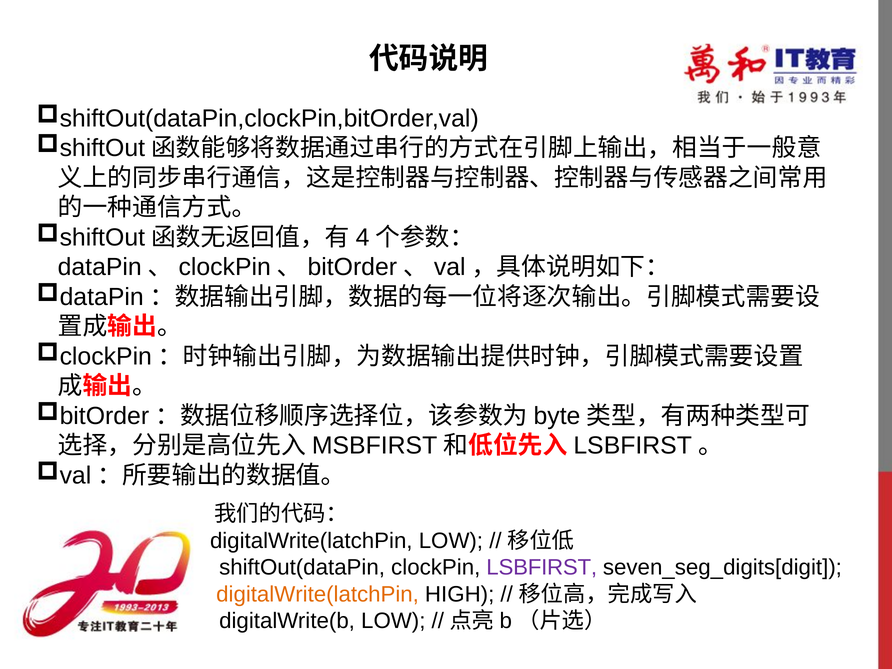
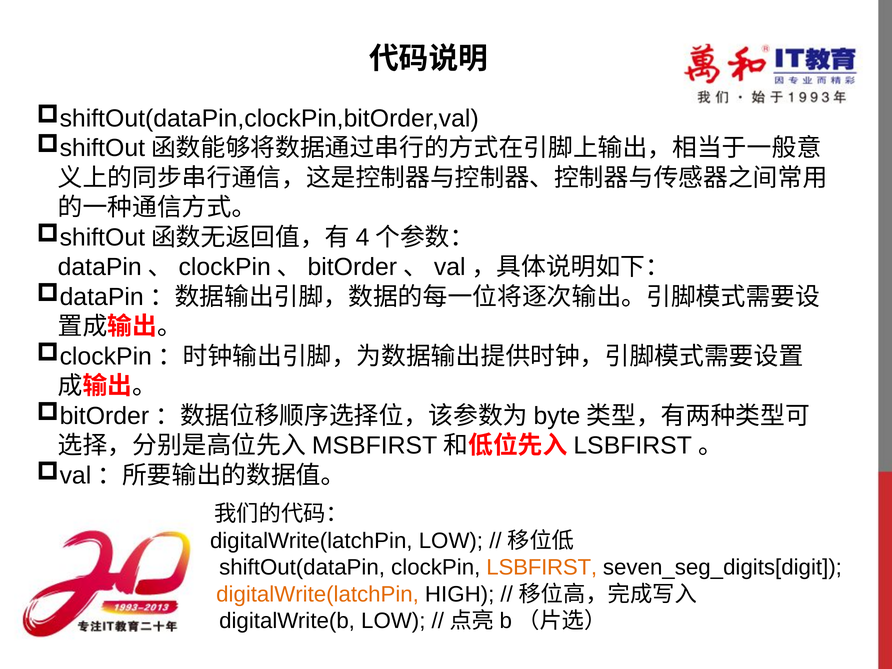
LSBFIRST colour: purple -> orange (542, 568)
